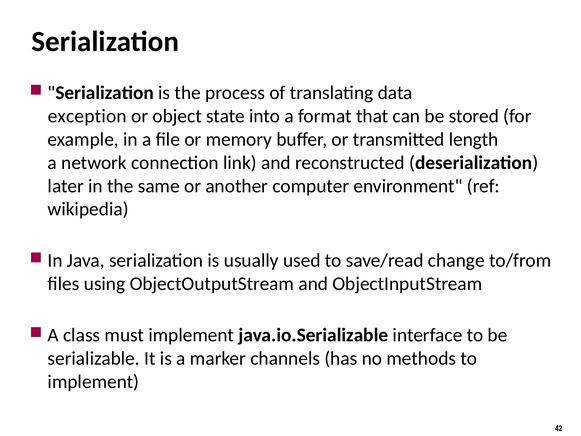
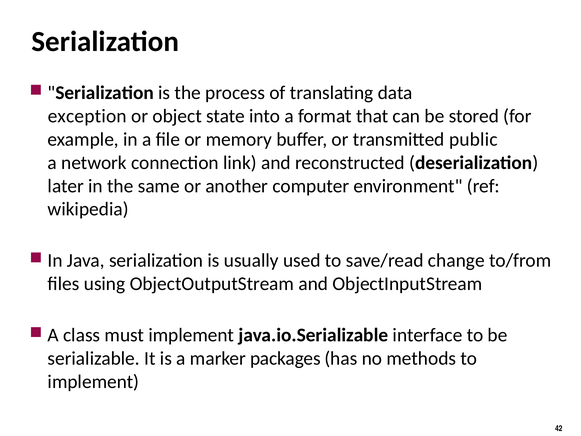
length: length -> public (473, 139)
channels: channels -> packages (285, 358)
